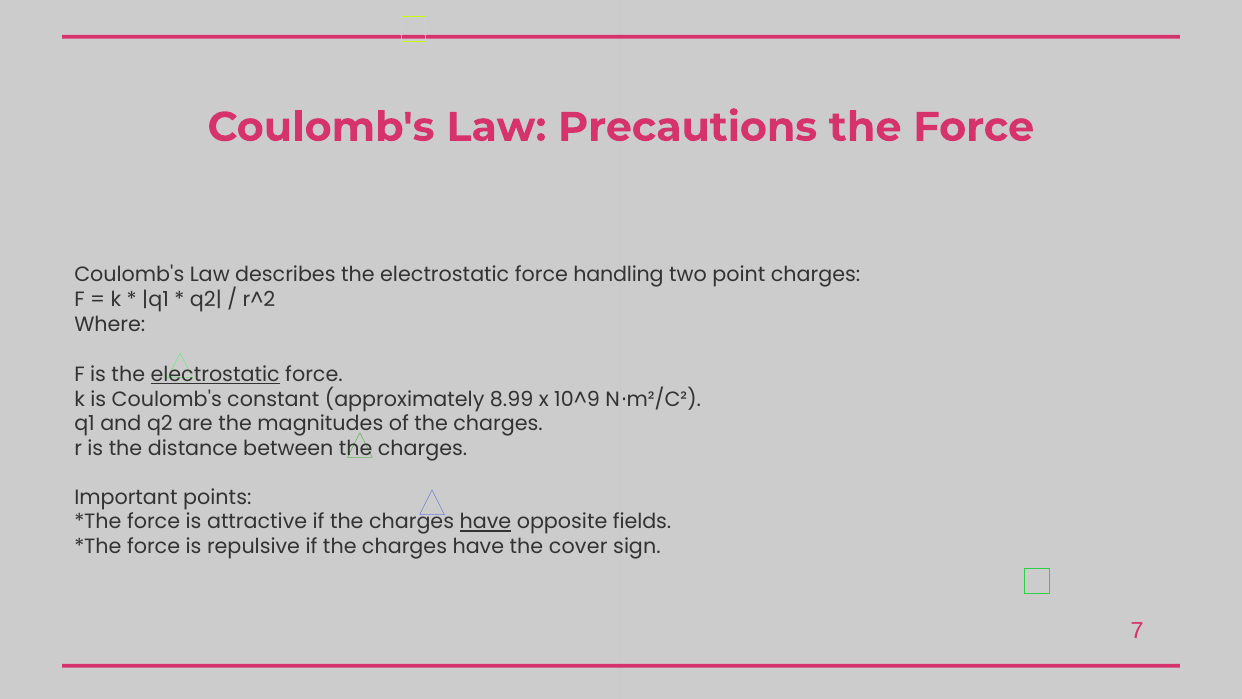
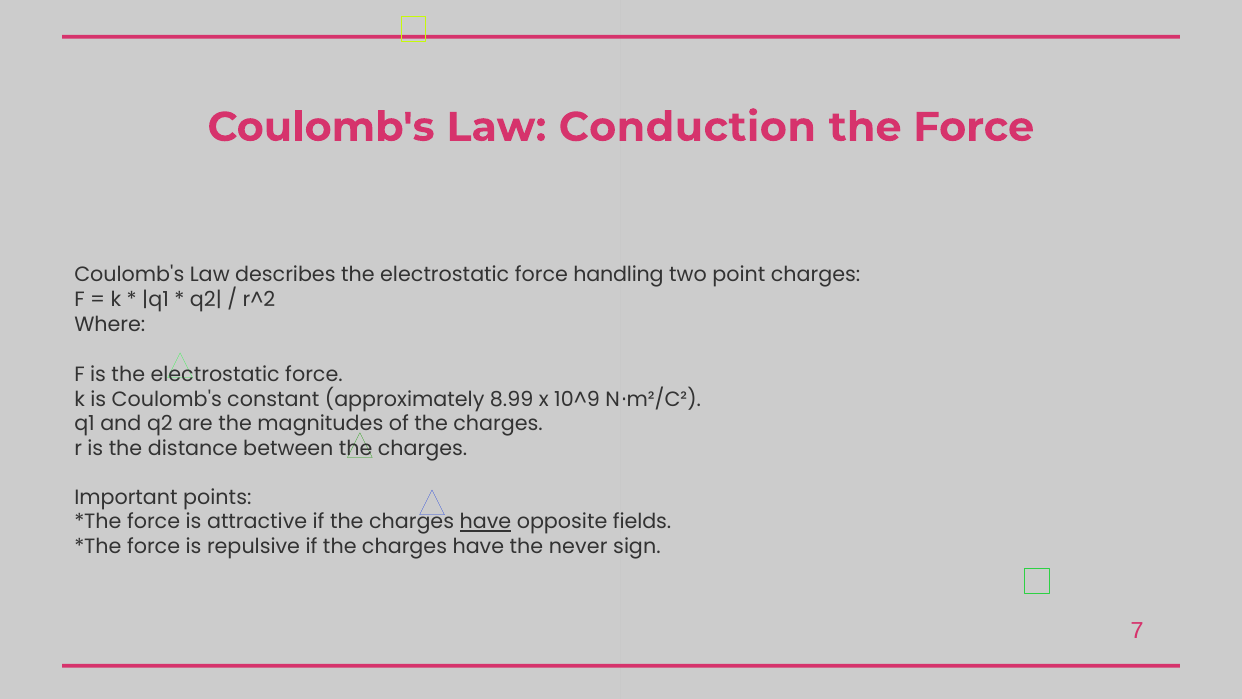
Precautions: Precautions -> Conduction (687, 127)
electrostatic underline: present -> none (215, 374)
cover: cover -> never (578, 546)
